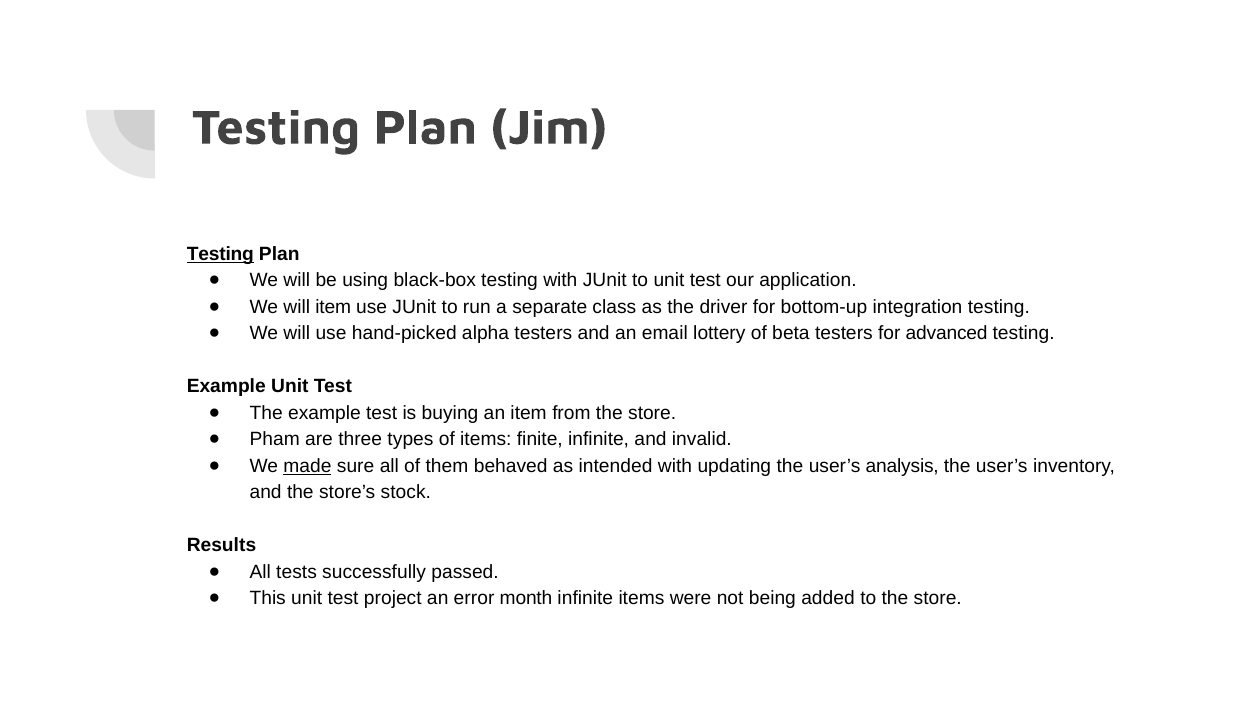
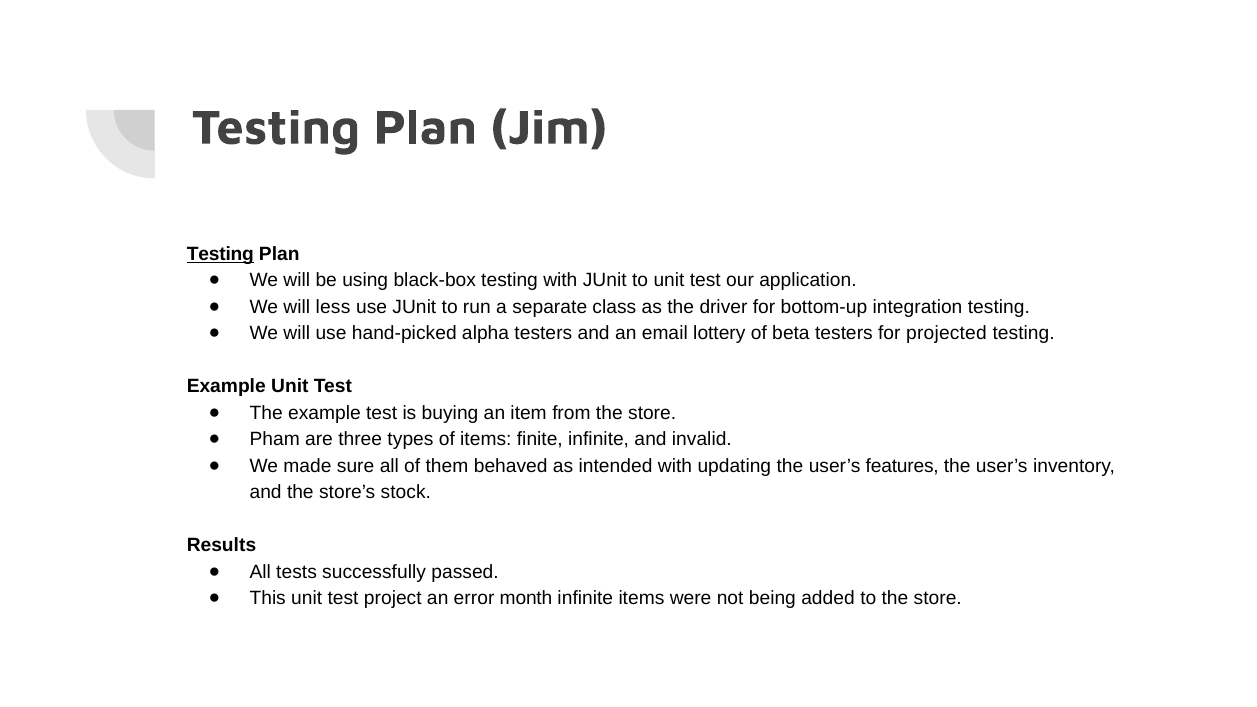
will item: item -> less (333, 307)
advanced: advanced -> projected (946, 334)
made underline: present -> none (307, 466)
analysis: analysis -> features (902, 466)
